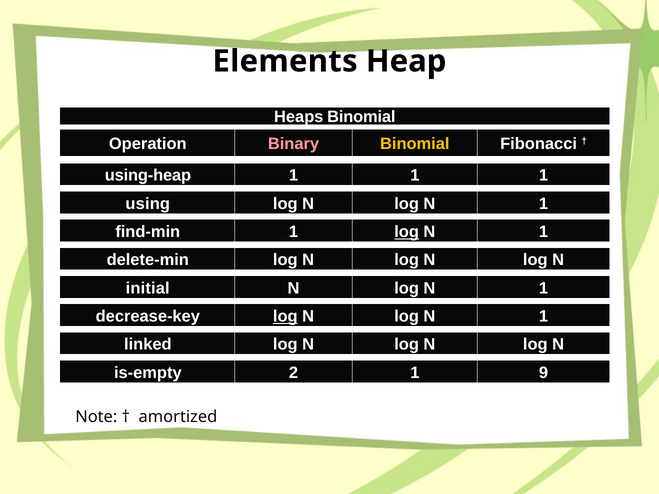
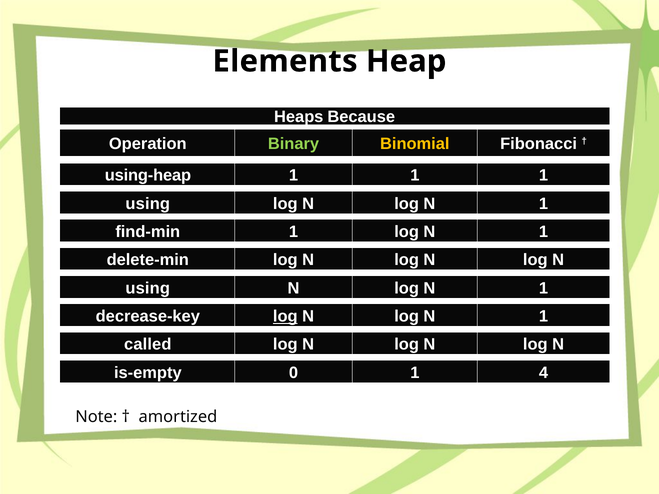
Heaps Binomial: Binomial -> Because (361, 117)
Binary colour: pink -> light green (294, 144)
log underline: present -> none (407, 232)
initial: initial -> using (148, 288)
linked: linked -> called (148, 345)
2: 2 -> 0 (294, 373)
9: 9 -> 4 (544, 373)
